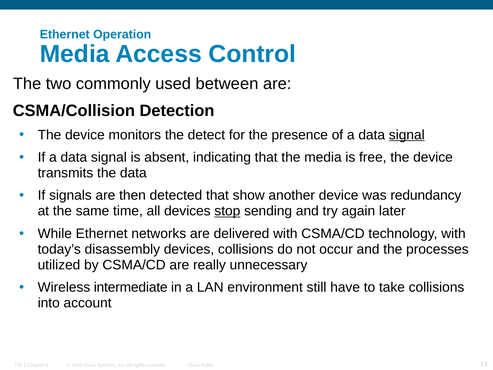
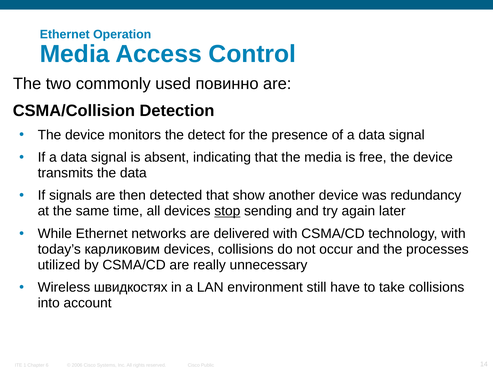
between: between -> повинно (227, 84)
signal underline: present -> none (407, 135)
disassembly: disassembly -> карликовим (122, 249)
intermediate: intermediate -> швидкостях (131, 287)
